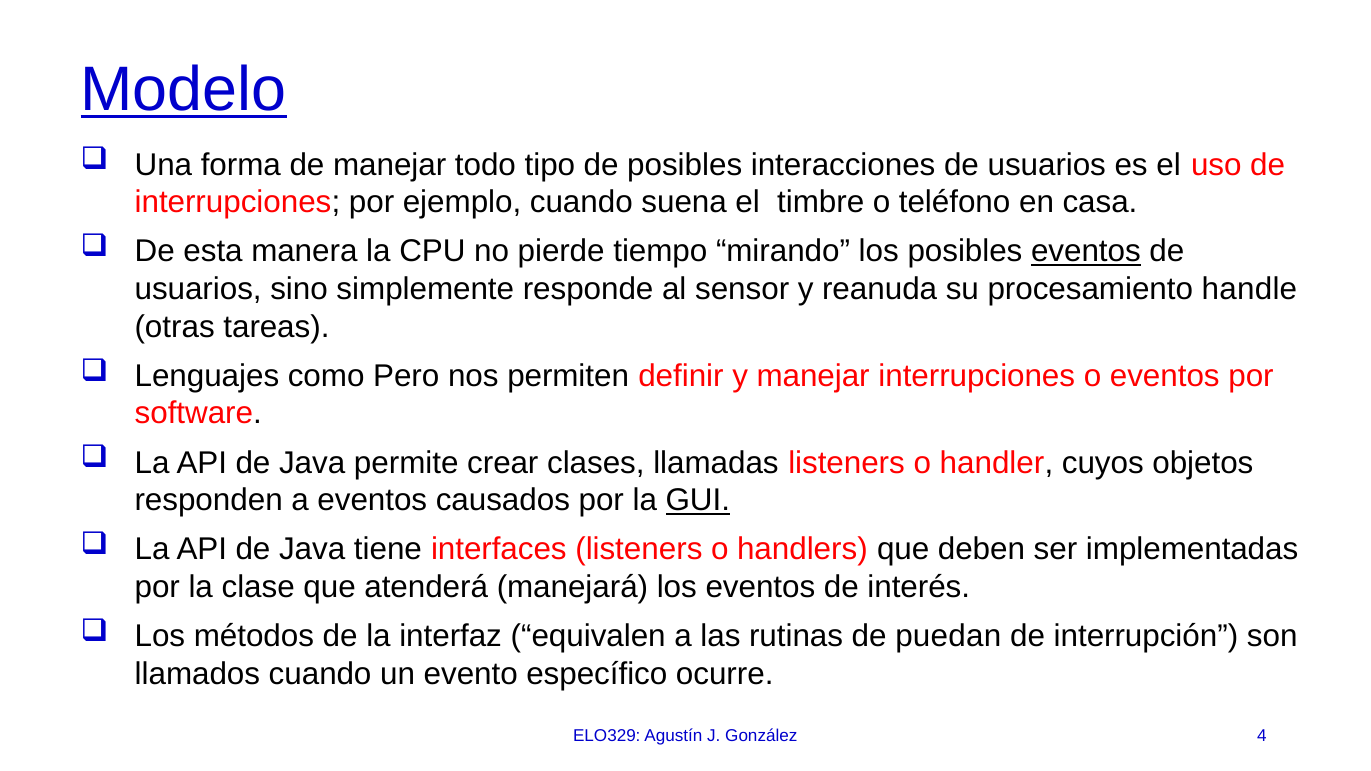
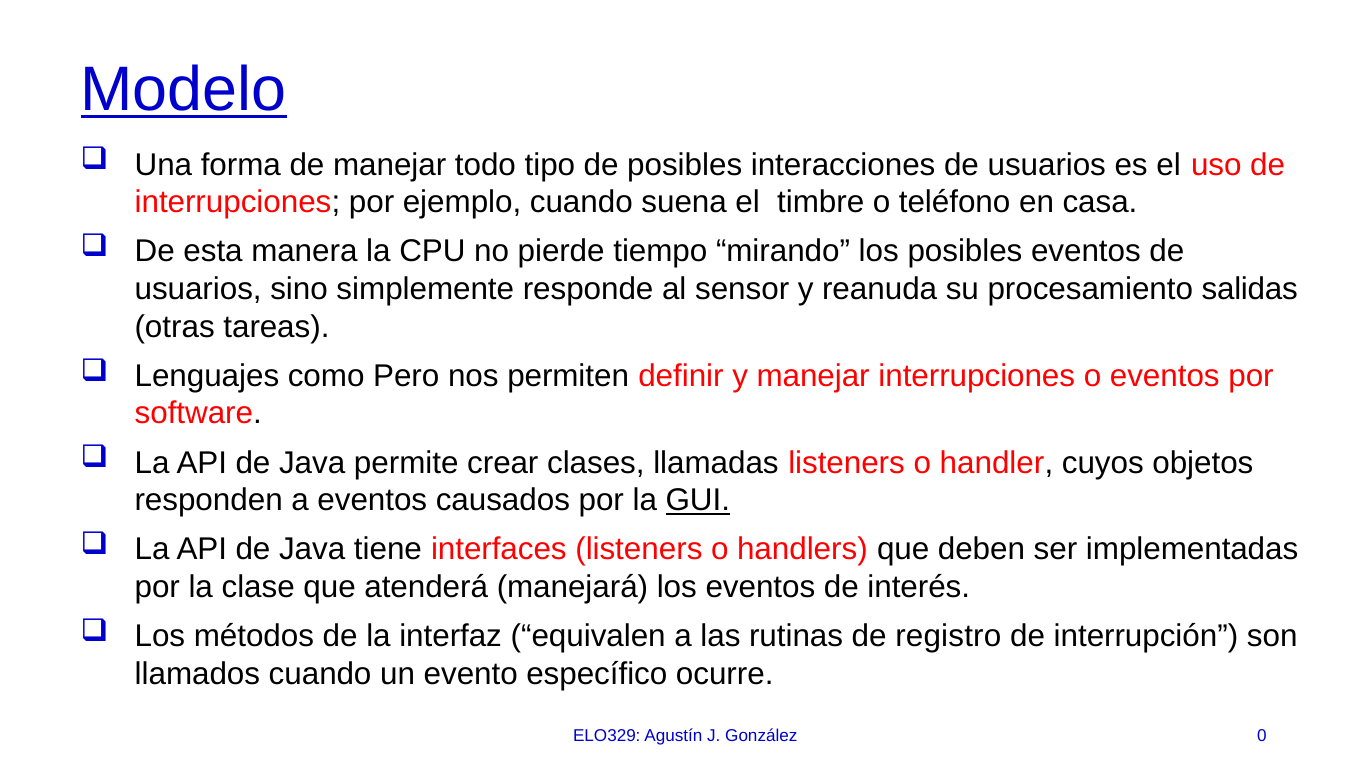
eventos underline: present -> none (1086, 252)
handle: handle -> salidas (1250, 289)
puedan: puedan -> registro (948, 636)
4: 4 -> 0 (1262, 736)
